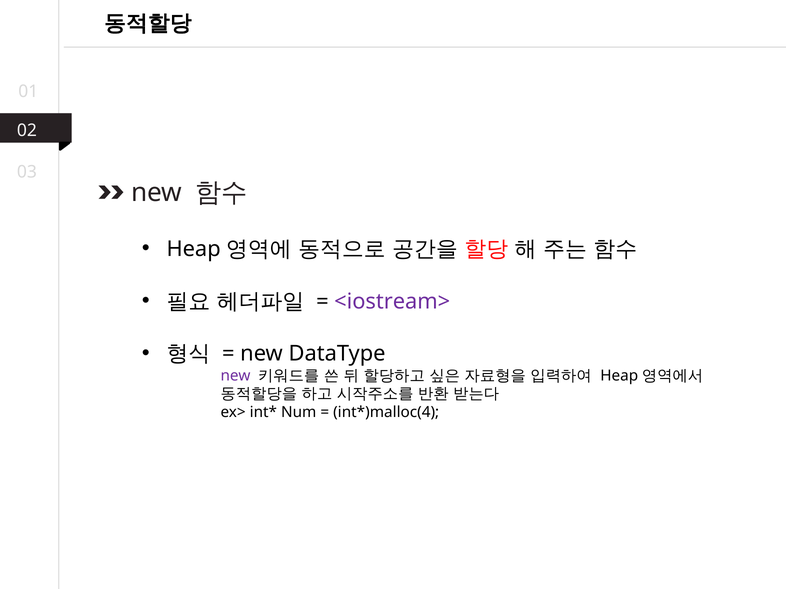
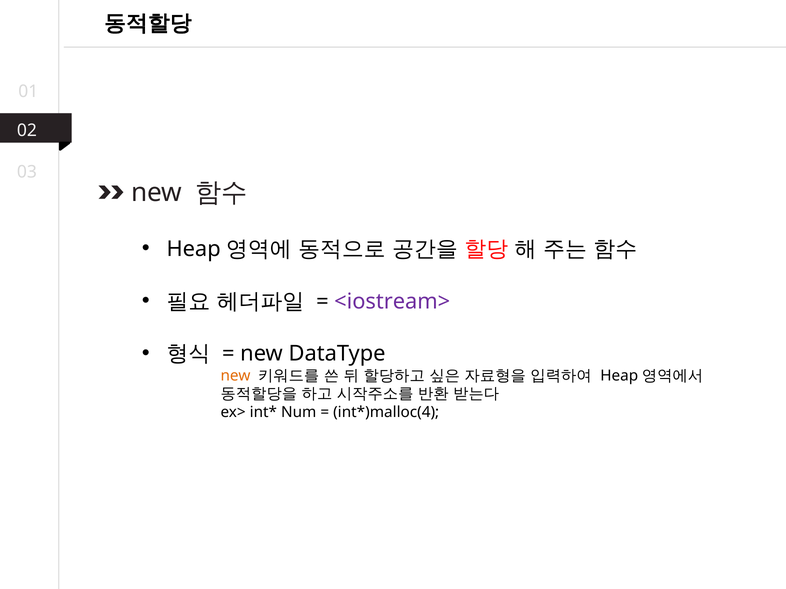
new colour: purple -> orange (236, 376)
